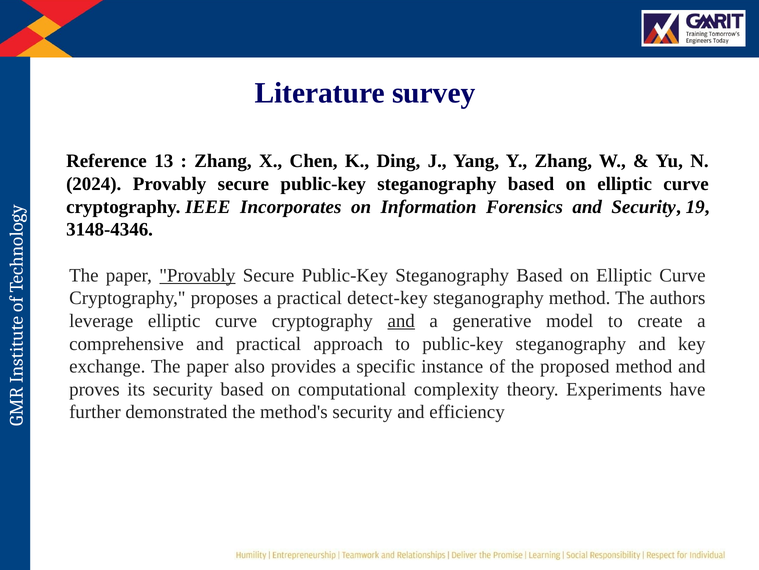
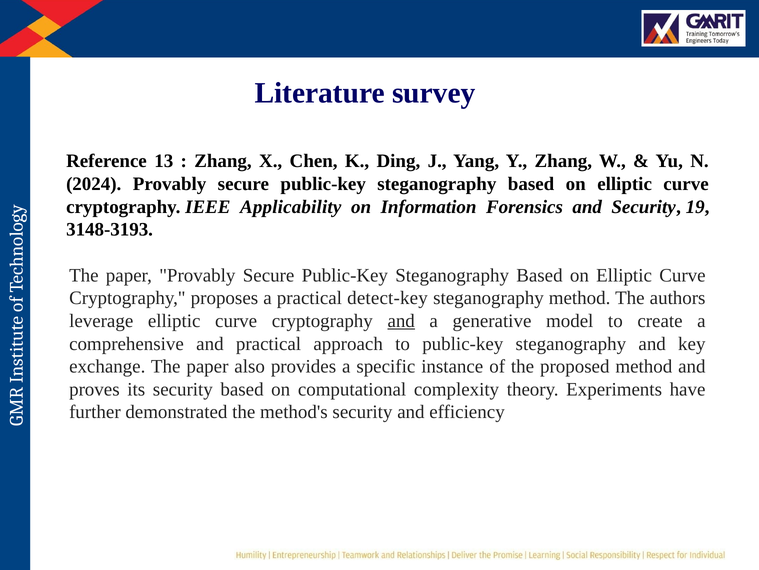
Incorporates: Incorporates -> Applicability (291, 207)
3148-4346: 3148-4346 -> 3148-3193 (110, 229)
Provably underline: present -> none (197, 275)
